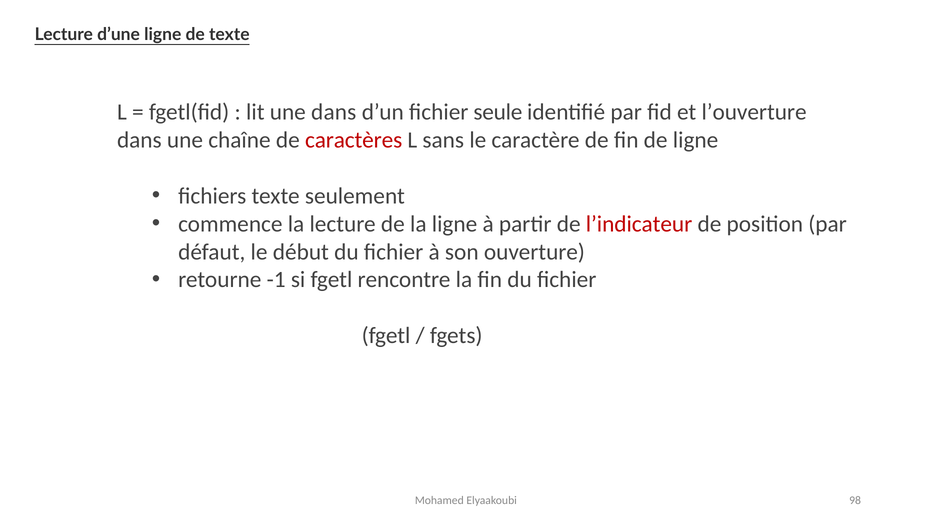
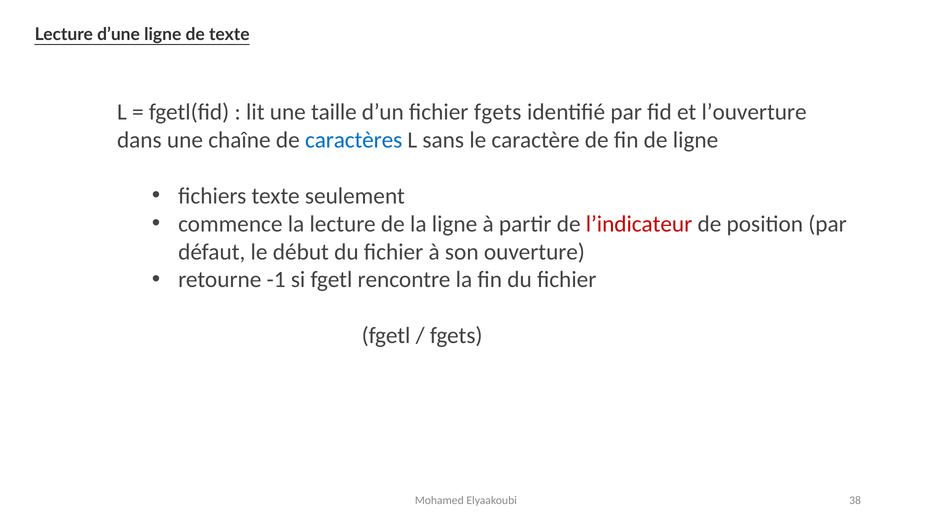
une dans: dans -> taille (334, 112)
fichier seule: seule -> fgets (498, 112)
caractères colour: red -> blue (354, 140)
98: 98 -> 38 (855, 501)
